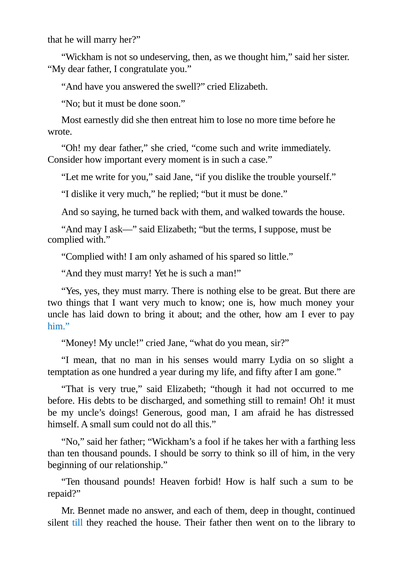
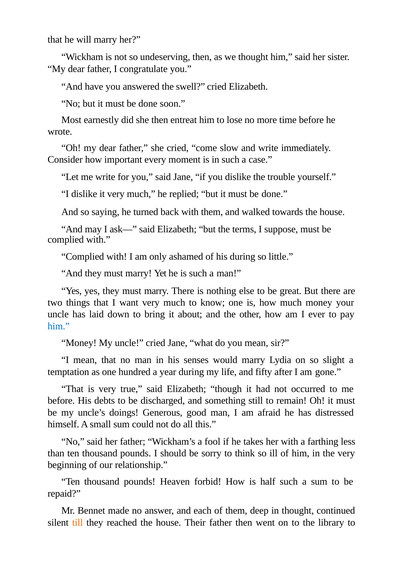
come such: such -> slow (229, 148)
his spared: spared -> during (243, 256)
till colour: blue -> orange (78, 522)
